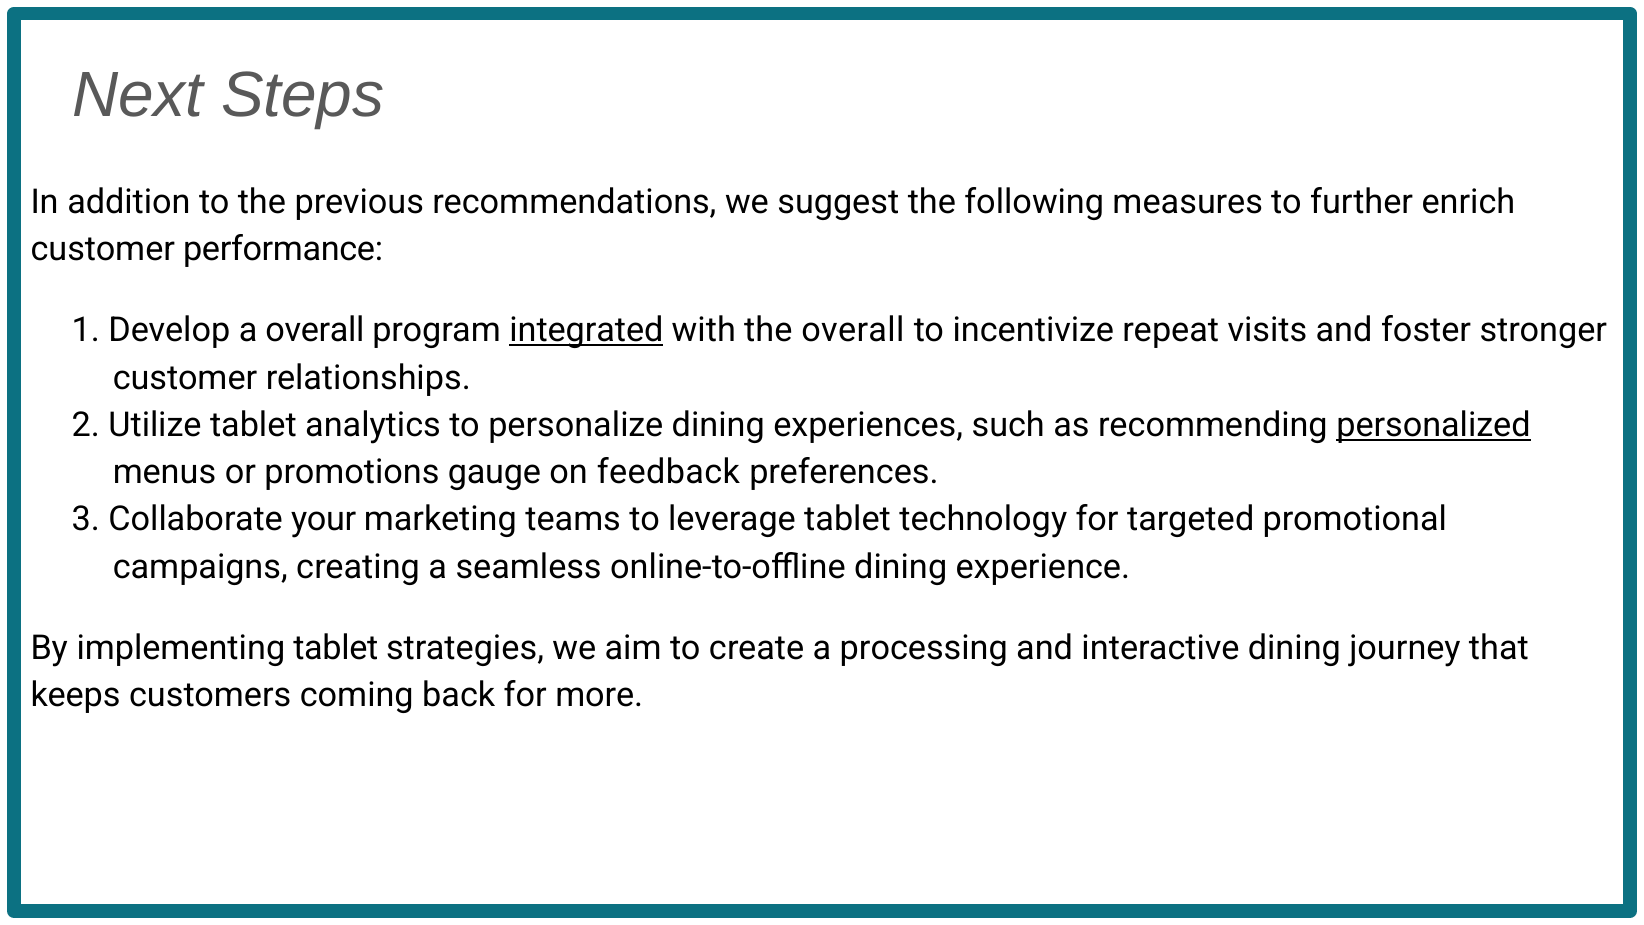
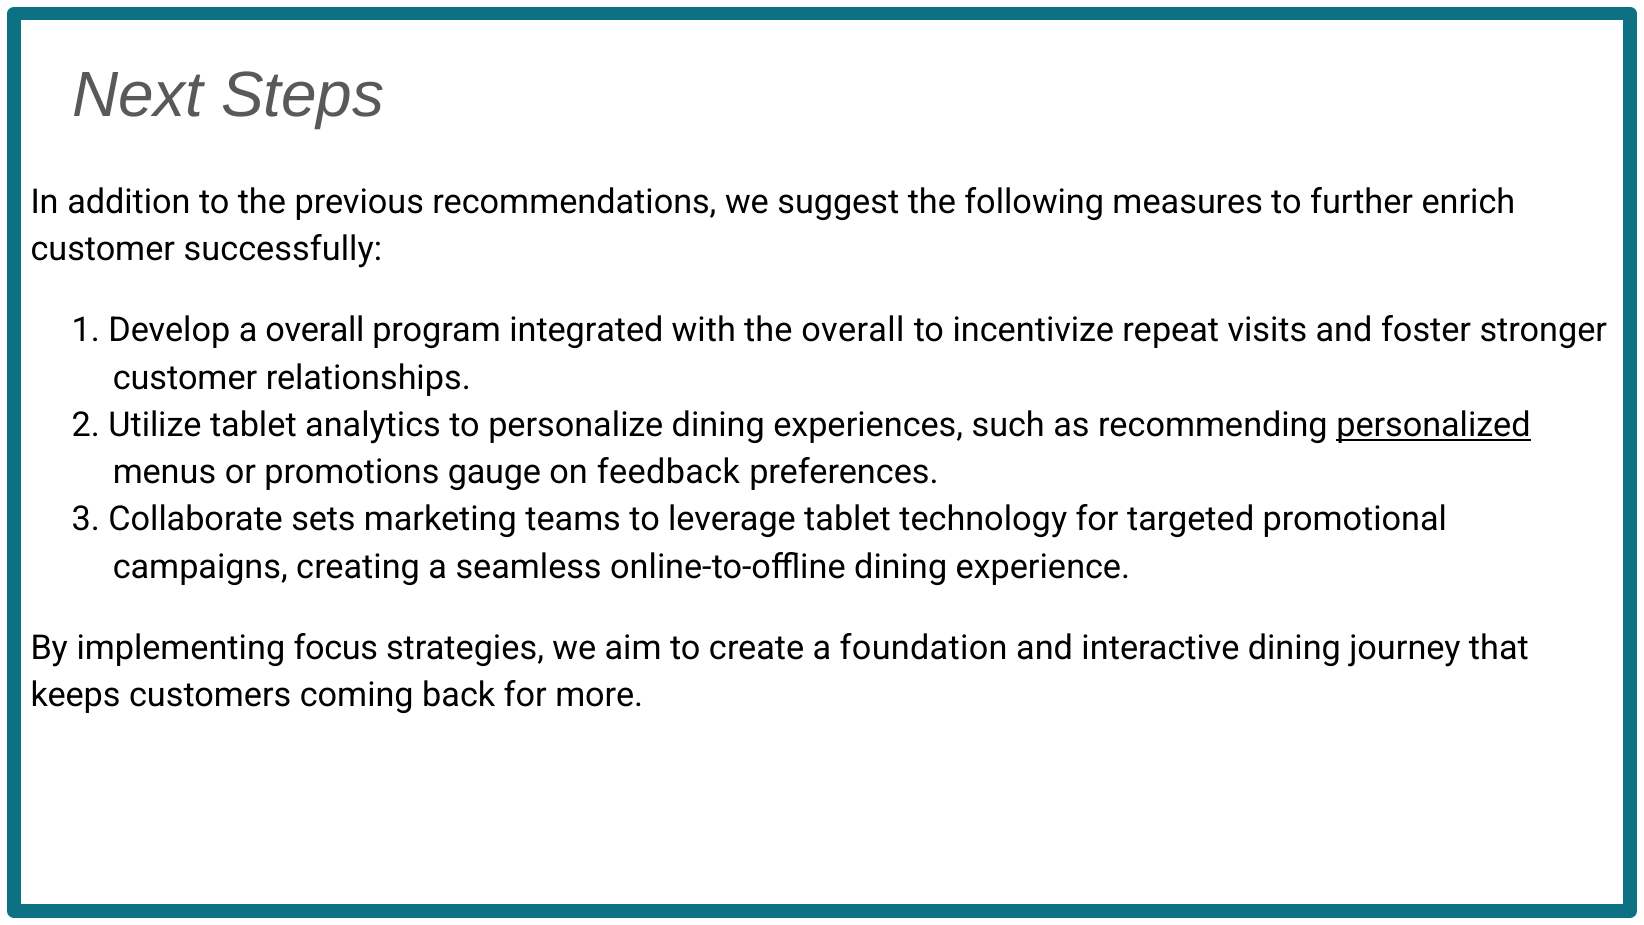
performance: performance -> successfully (283, 249)
integrated underline: present -> none (586, 330)
your: your -> sets (324, 519)
implementing tablet: tablet -> focus (336, 648)
processing: processing -> foundation (924, 648)
